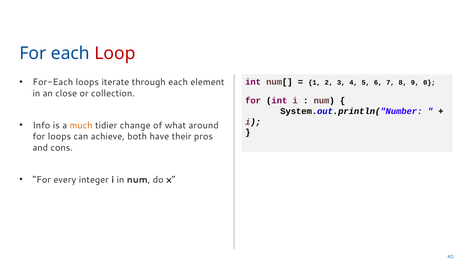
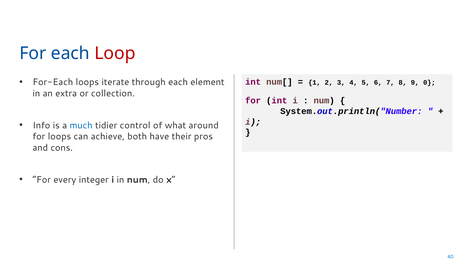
close: close -> extra (66, 93)
much colour: orange -> blue (81, 125)
change: change -> control (135, 125)
